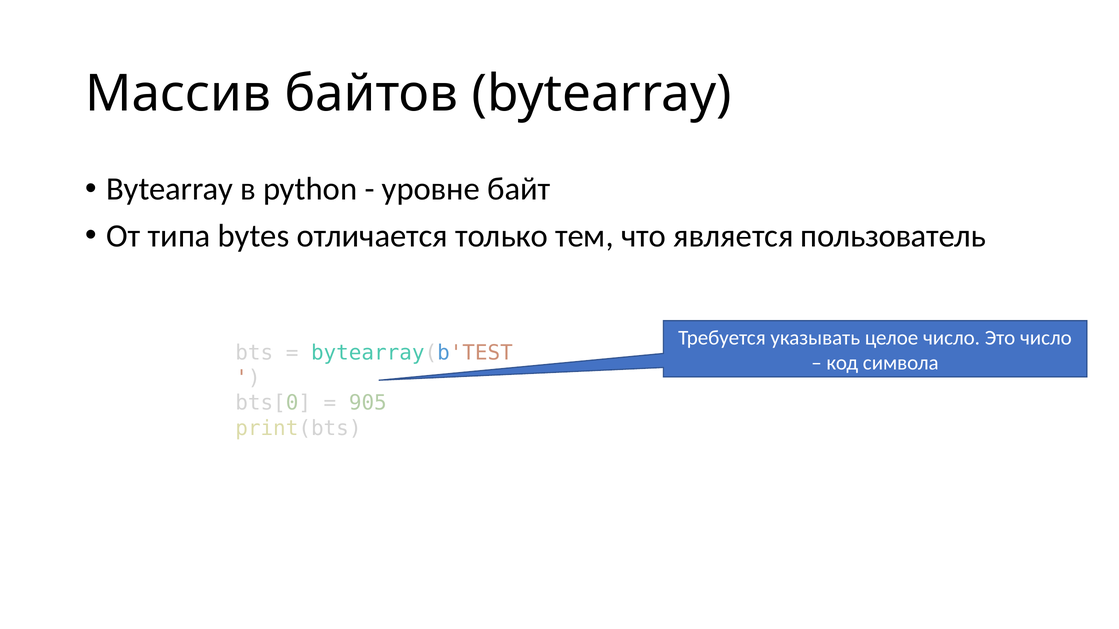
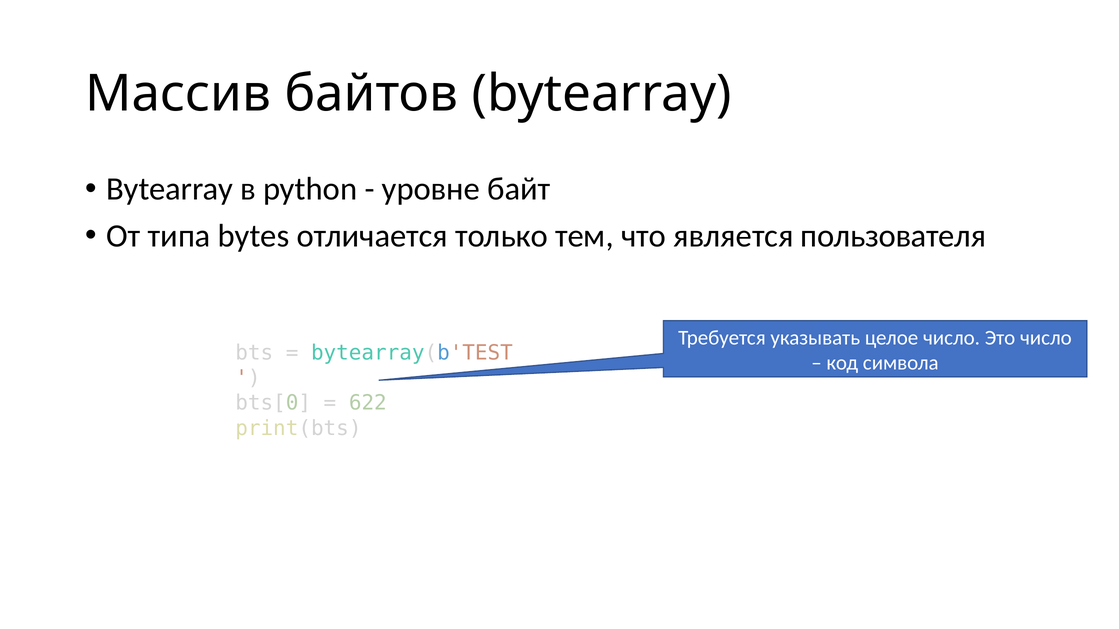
пользователь: пользователь -> пользователя (893, 236)
905: 905 -> 622 (368, 403)
